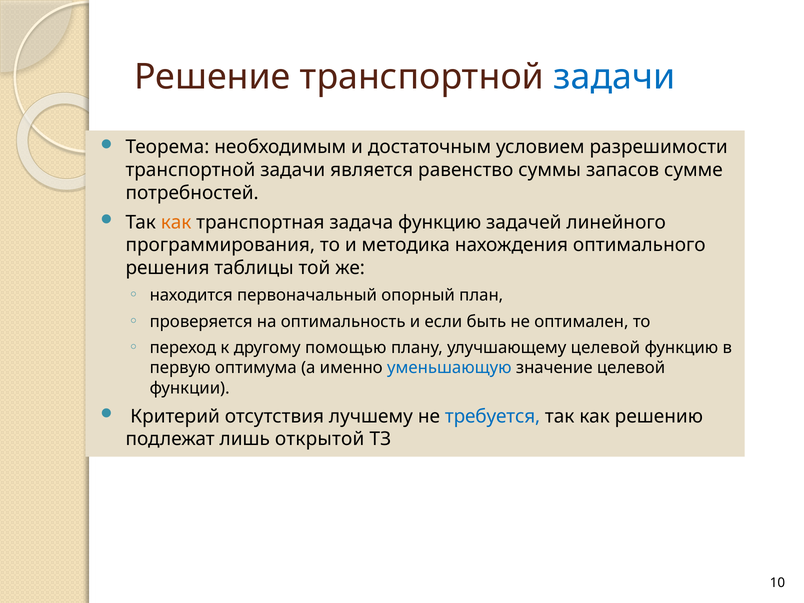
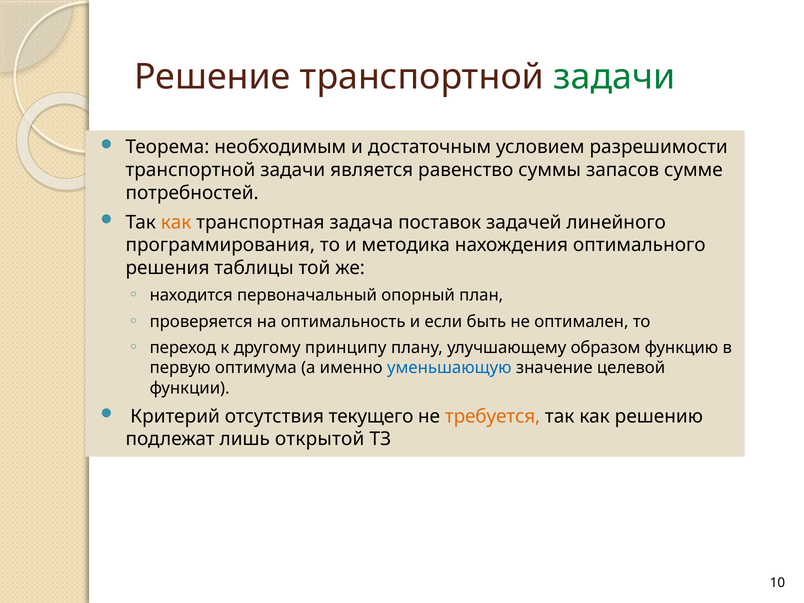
задачи colour: blue -> green (614, 77)
задача функцию: функцию -> поставок (440, 222)
помощью: помощью -> принципу (346, 348)
улучшающему целевой: целевой -> образом (606, 348)
лучшему: лучшему -> текущего (371, 416)
требуется colour: blue -> orange (493, 416)
